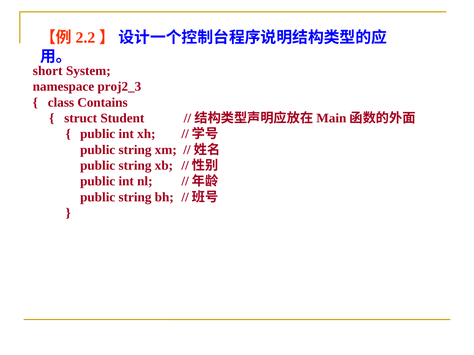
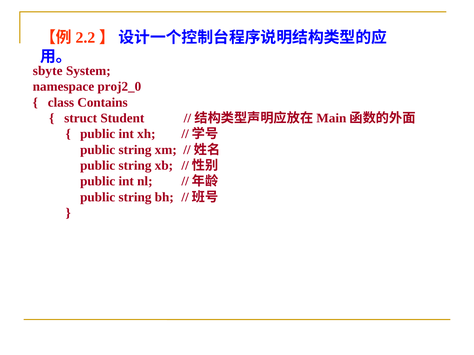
short: short -> sbyte (48, 71)
proj2_3: proj2_3 -> proj2_0 (119, 87)
